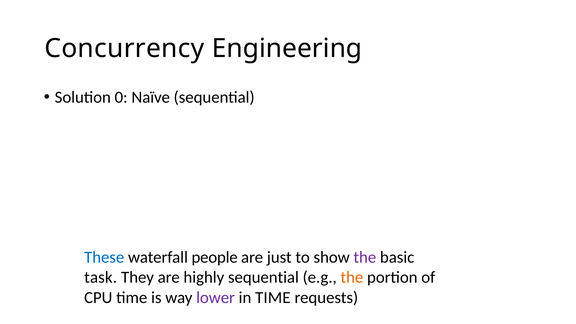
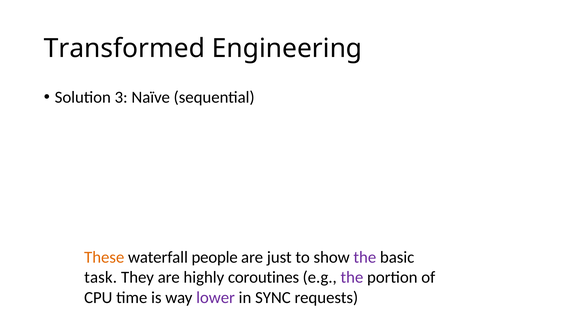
Concurrency: Concurrency -> Transformed (124, 48)
0: 0 -> 3 (121, 97)
These colour: blue -> orange (104, 257)
highly sequential: sequential -> coroutines (264, 277)
the colour: orange -> purple (352, 277)
in TIME: TIME -> SYNC (273, 297)
